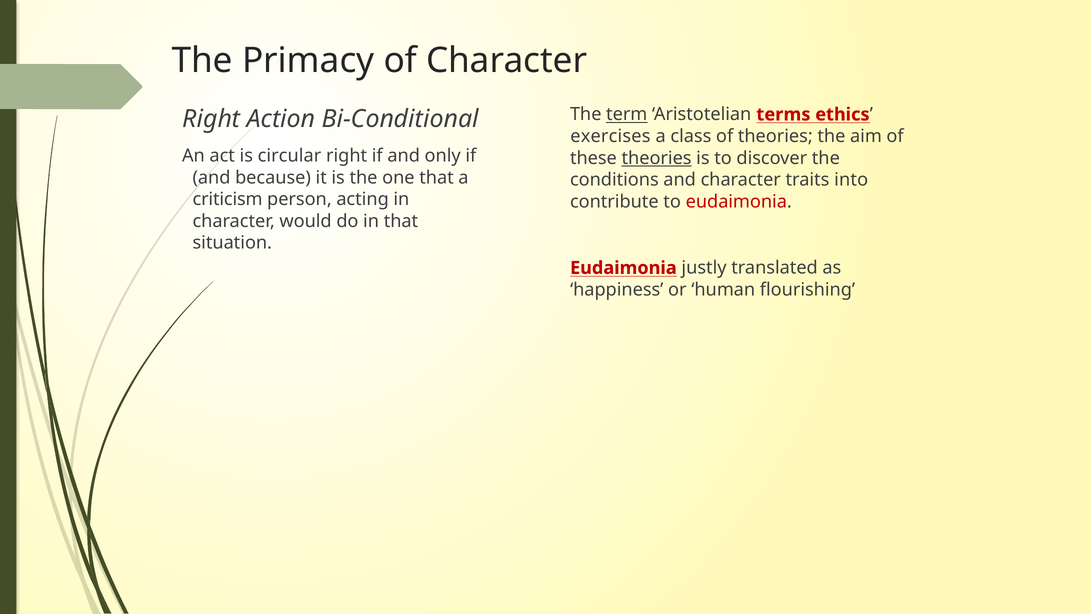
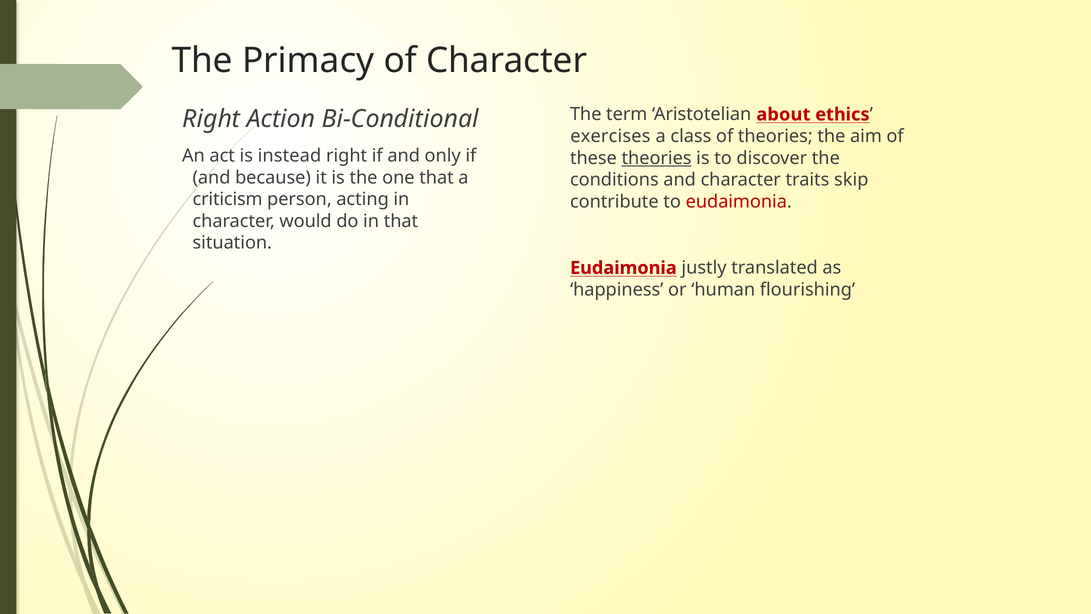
term underline: present -> none (627, 114)
terms: terms -> about (783, 114)
circular: circular -> instead (289, 156)
into: into -> skip (851, 180)
